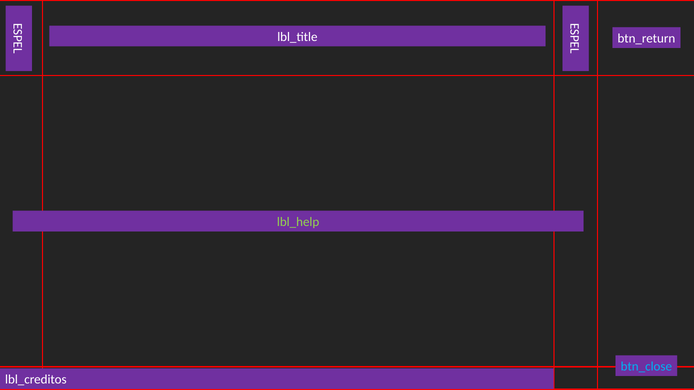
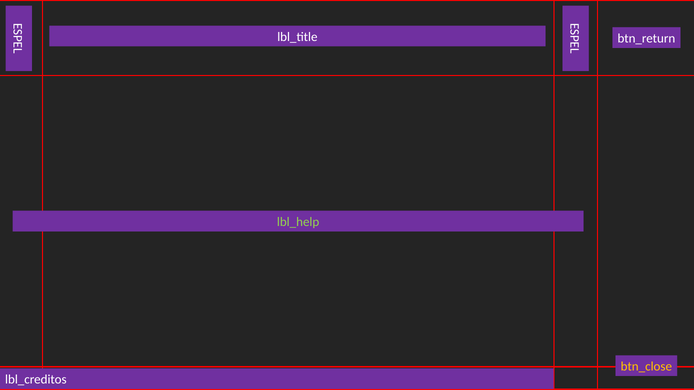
btn_close colour: light blue -> yellow (646, 367)
